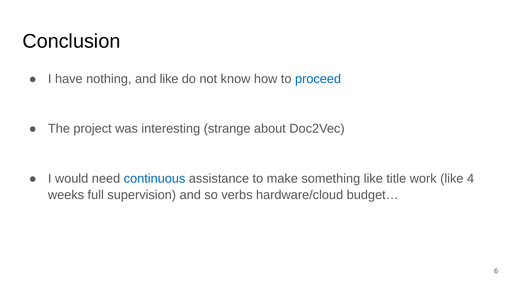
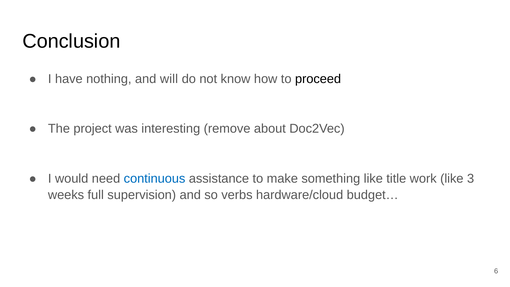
and like: like -> will (169, 79)
proceed colour: blue -> black (318, 79)
strange: strange -> remove (227, 129)
4: 4 -> 3 (471, 178)
